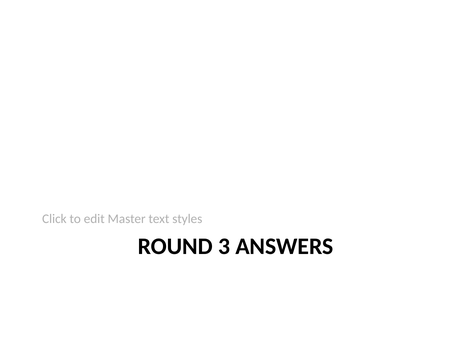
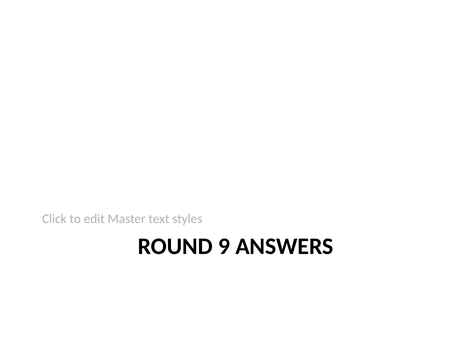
3: 3 -> 9 (224, 246)
